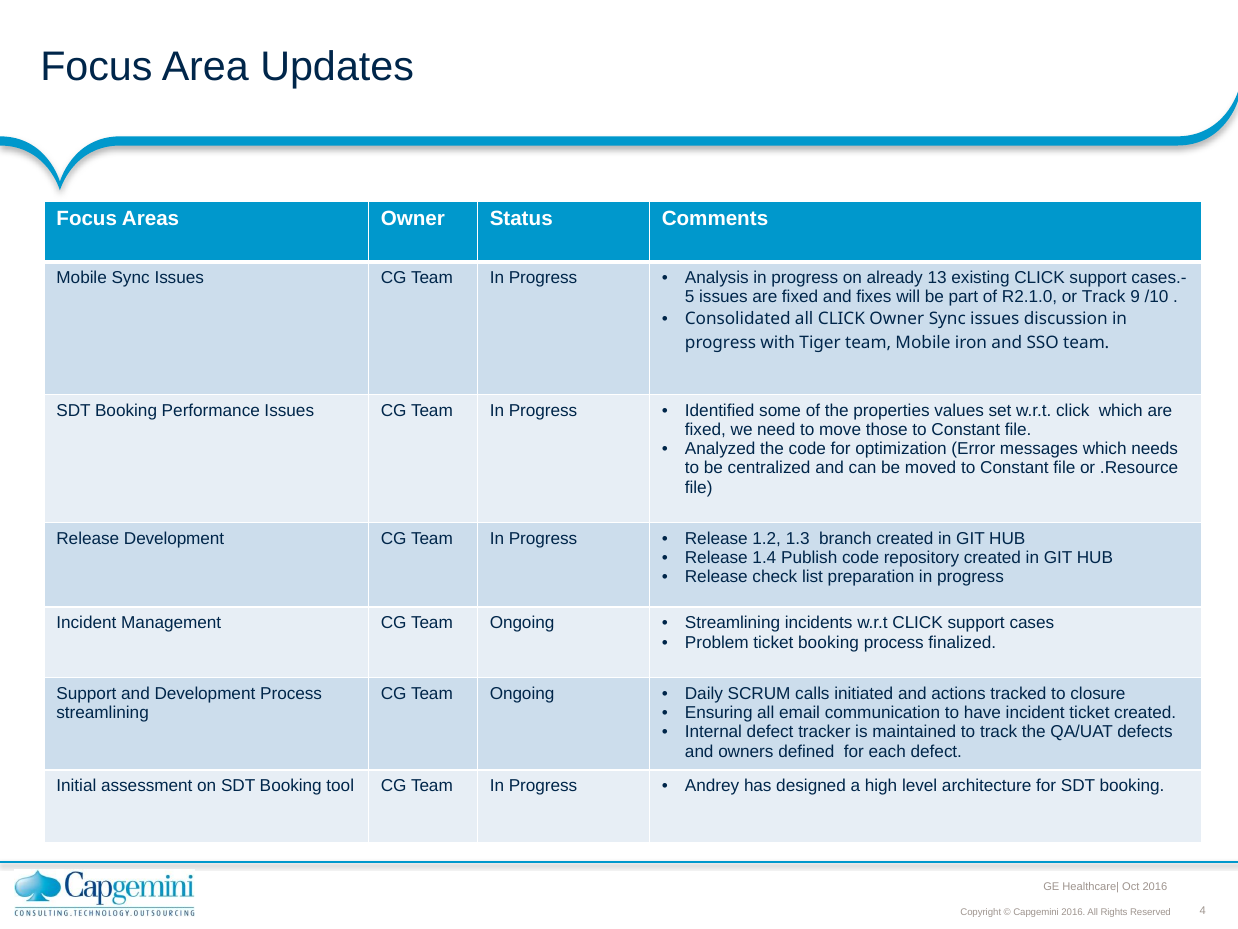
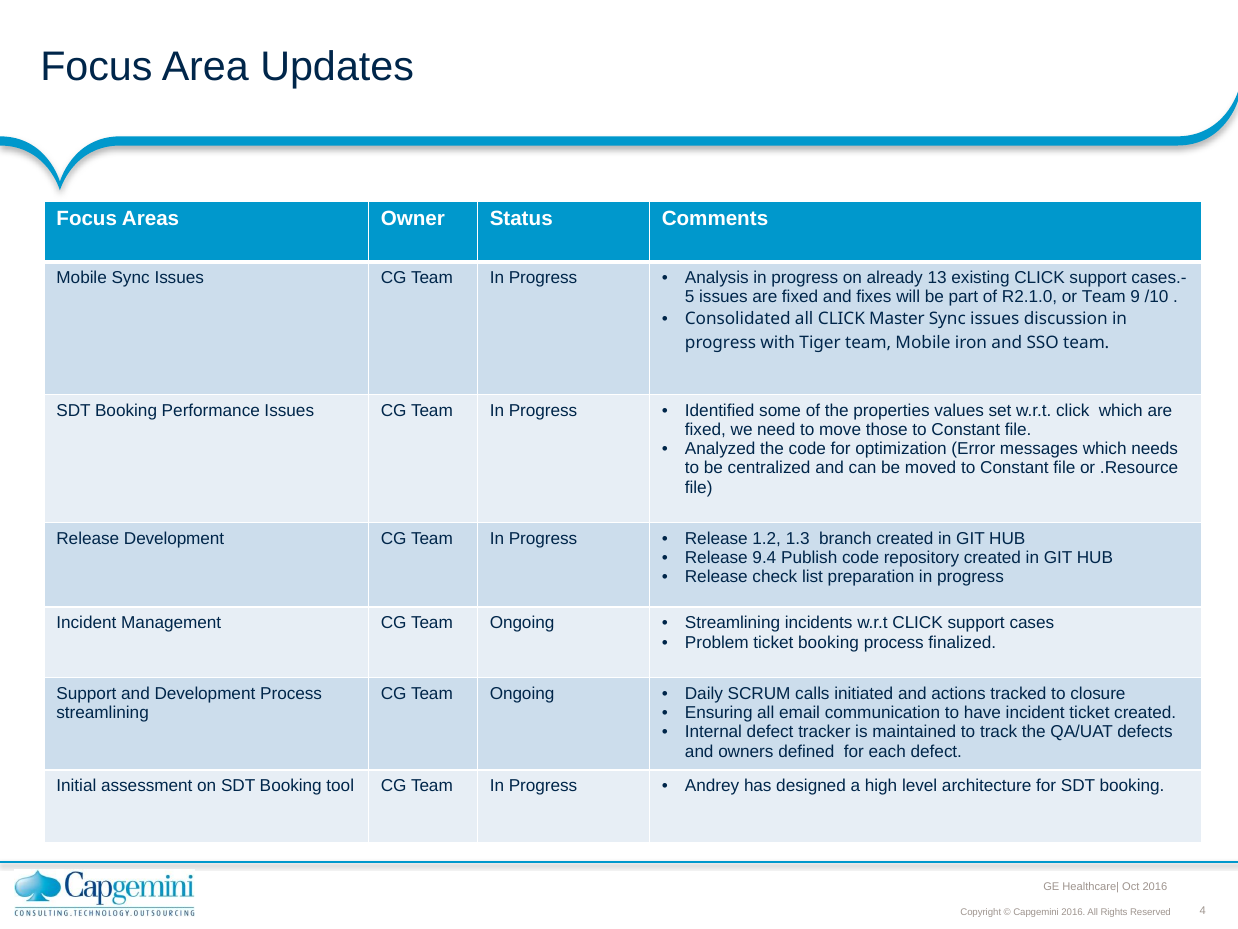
or Track: Track -> Team (1104, 297)
CLICK Owner: Owner -> Master (897, 319)
1.4: 1.4 -> 9.4 (764, 557)
